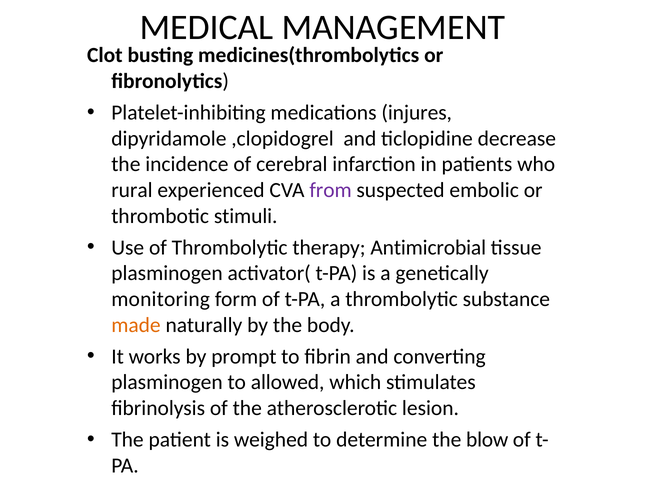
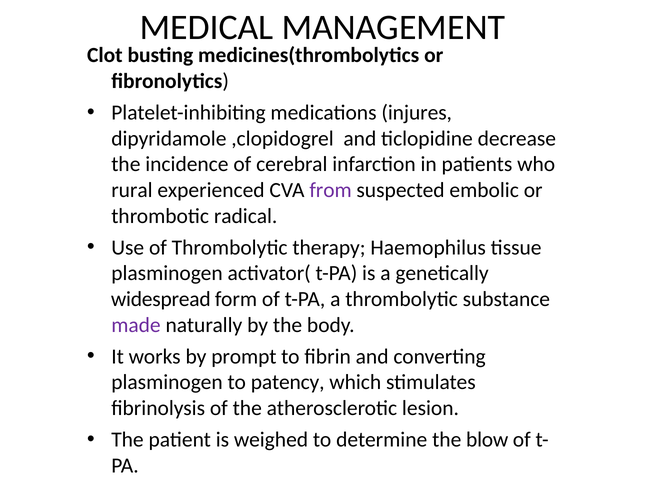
stimuli: stimuli -> radical (246, 216)
Antimicrobial: Antimicrobial -> Haemophilus (428, 247)
monitoring: monitoring -> widespread (161, 299)
made colour: orange -> purple (136, 325)
allowed: allowed -> patency (288, 382)
